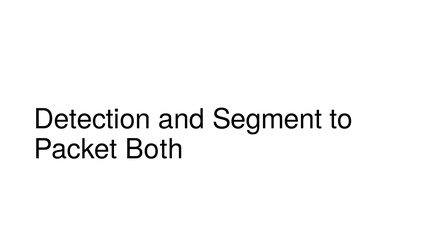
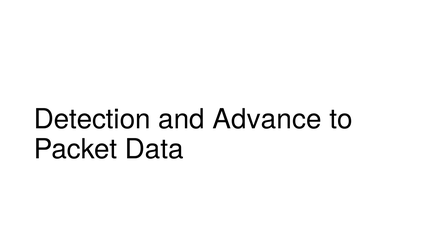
Segment: Segment -> Advance (267, 120)
Both: Both -> Data (154, 150)
